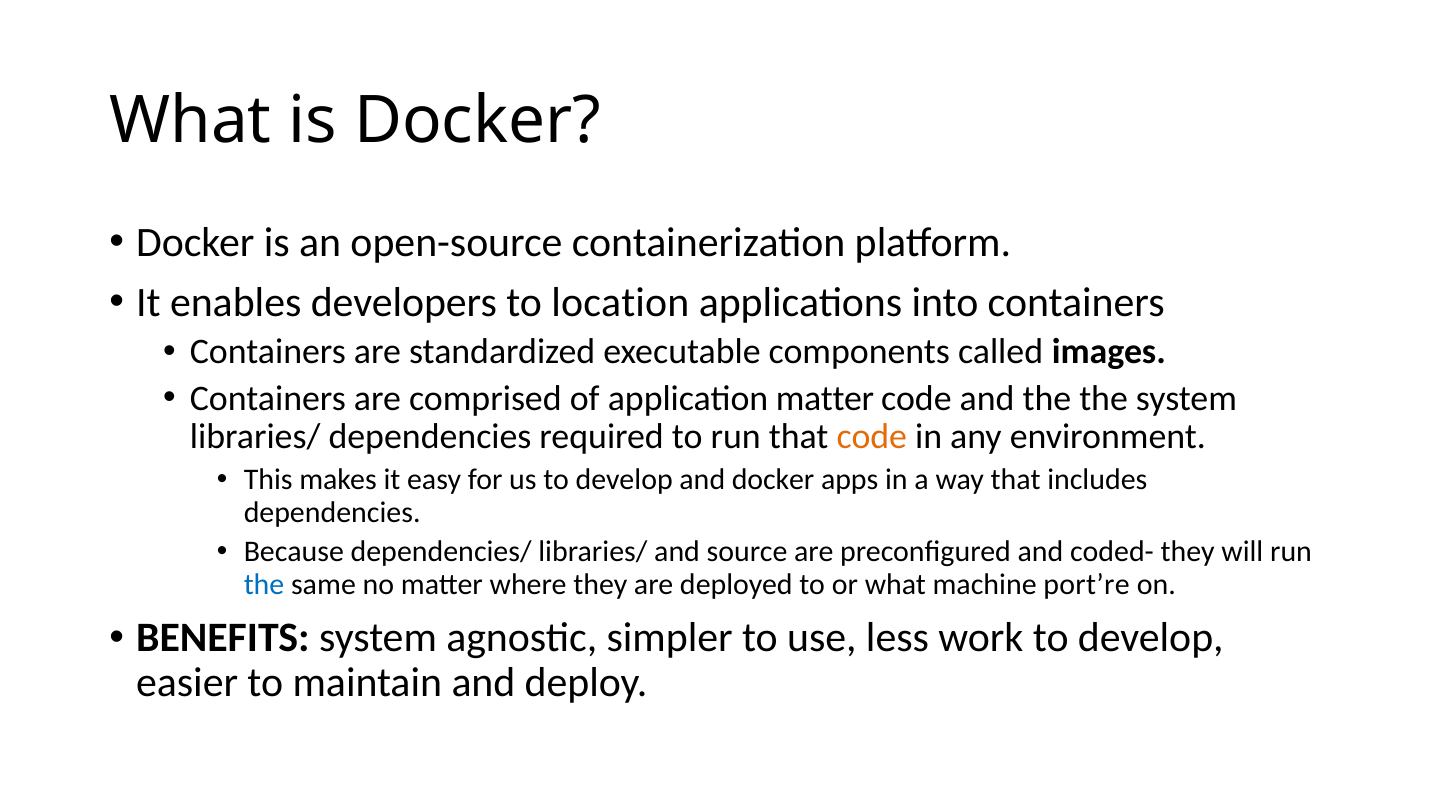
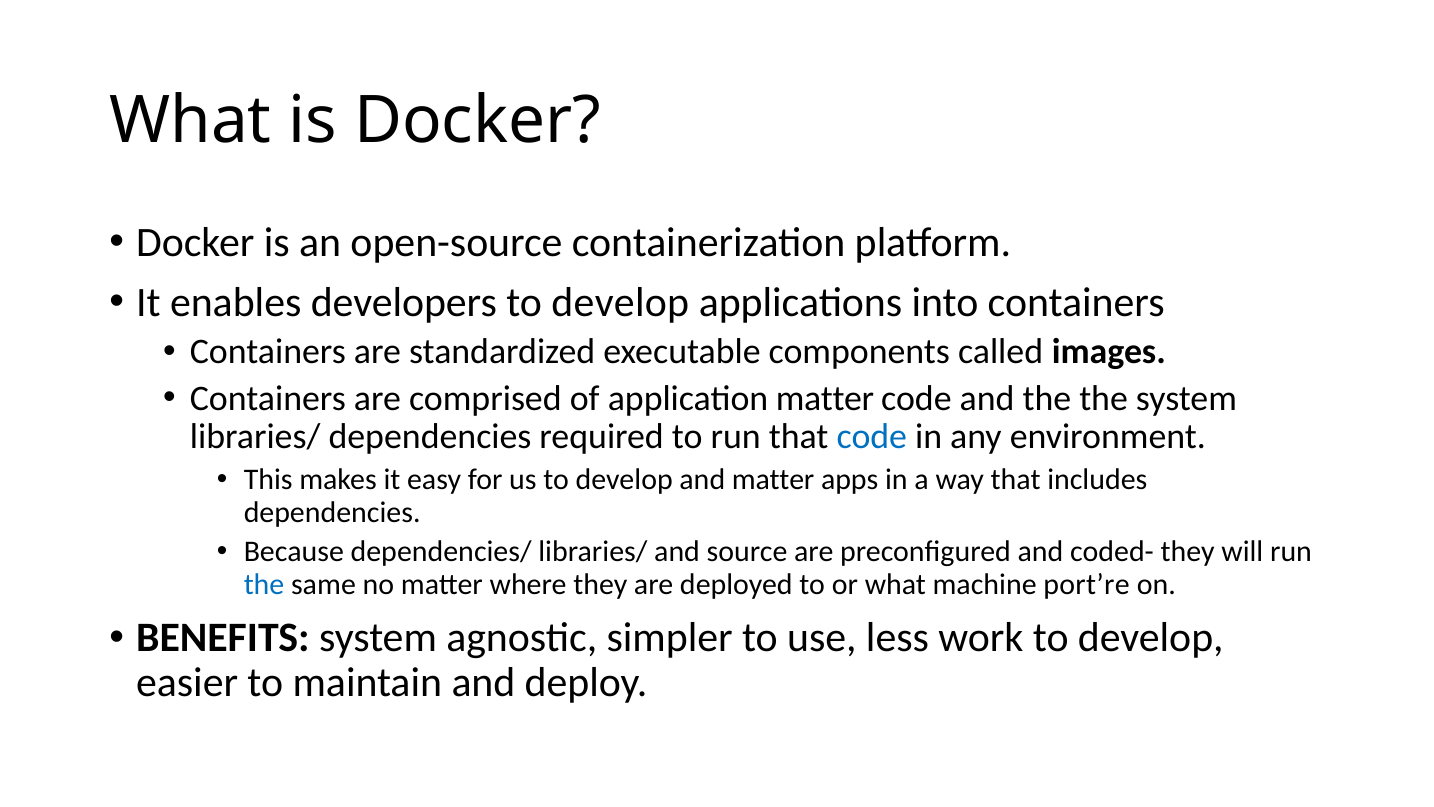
developers to location: location -> develop (620, 302)
code colour: orange -> blue (872, 437)
and docker: docker -> matter (773, 480)
